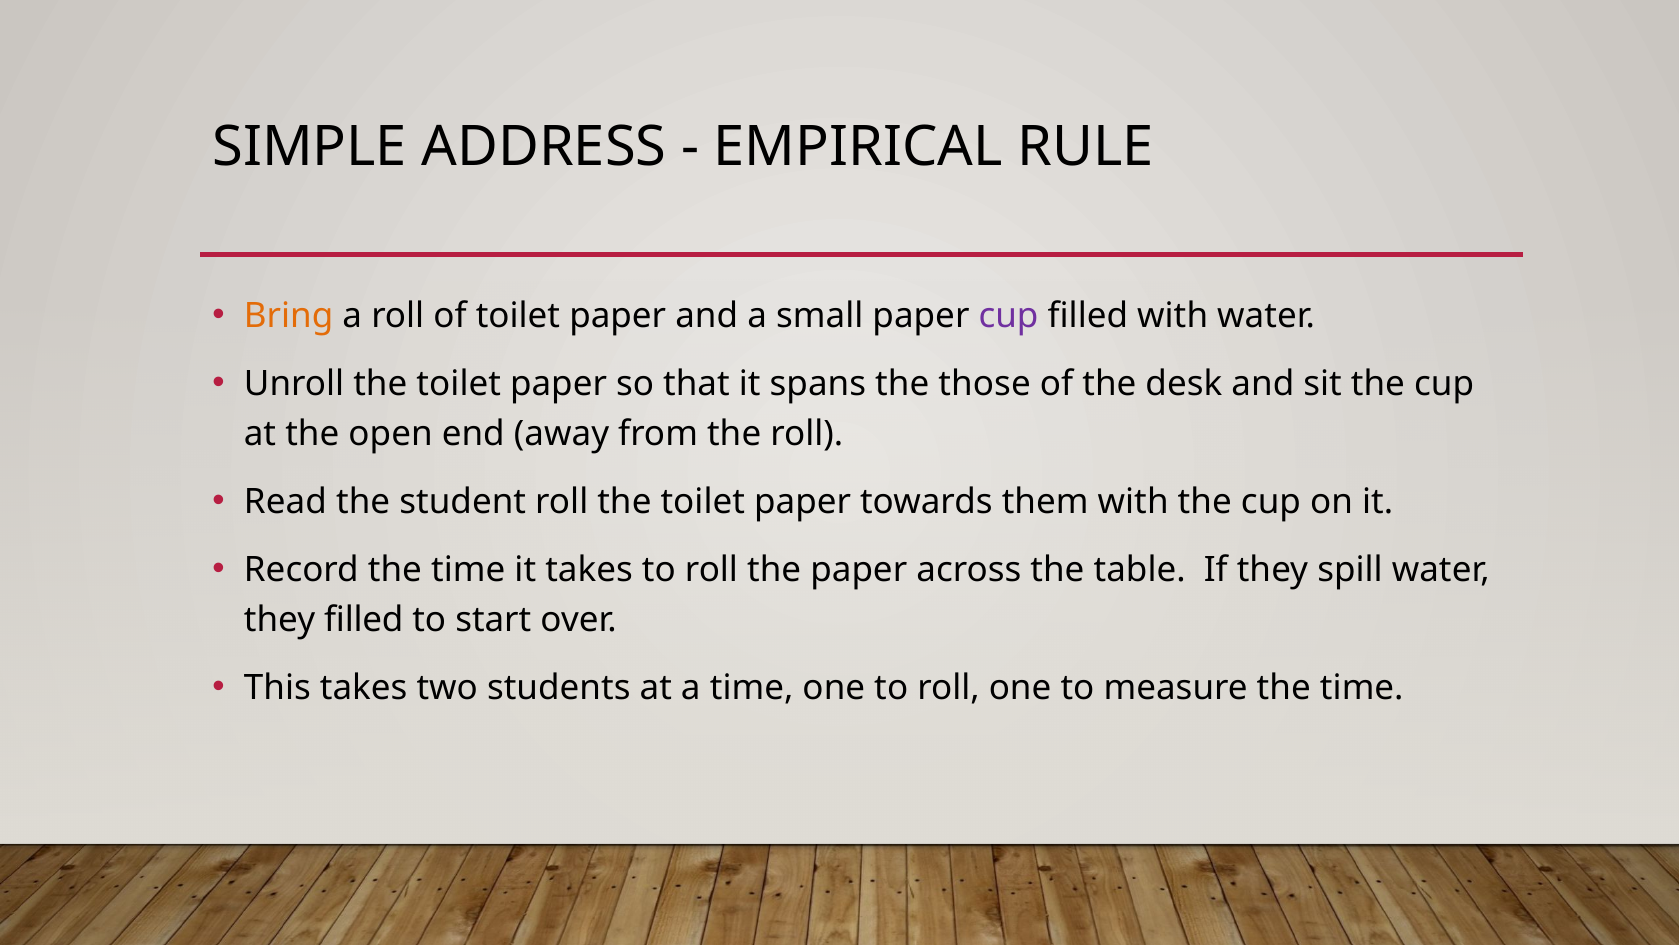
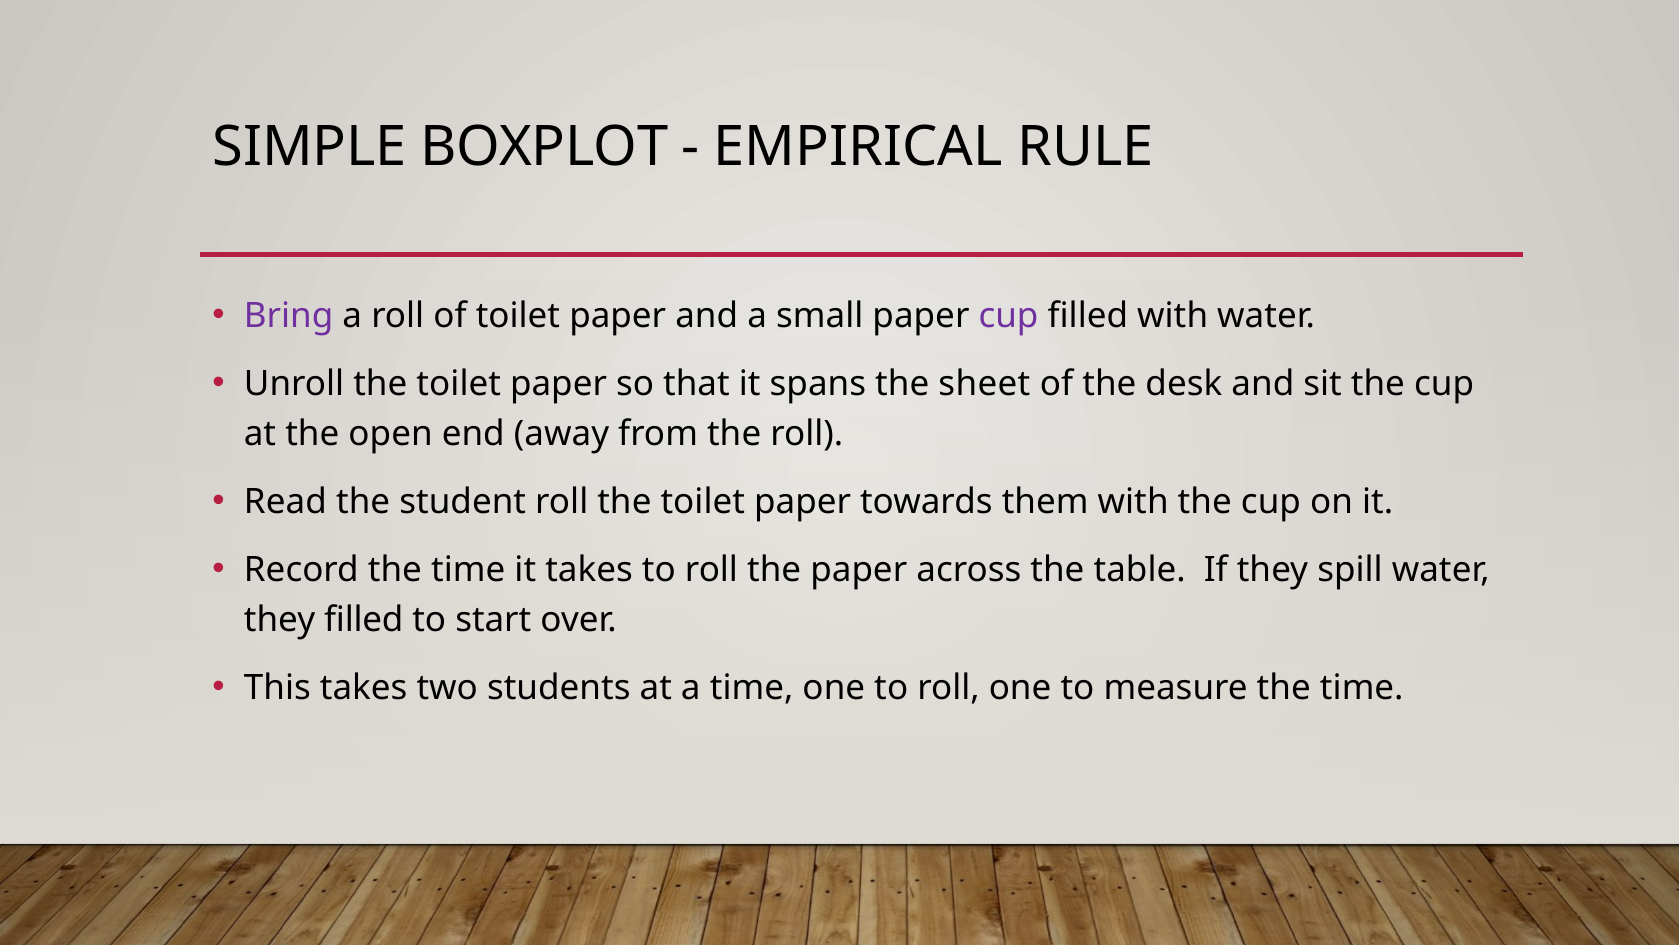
ADDRESS: ADDRESS -> BOXPLOT (544, 147)
Bring colour: orange -> purple (289, 316)
those: those -> sheet (984, 384)
